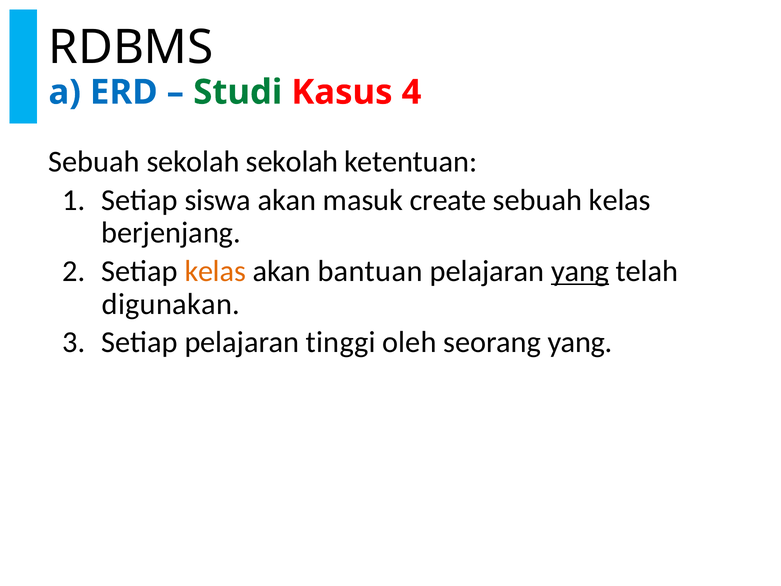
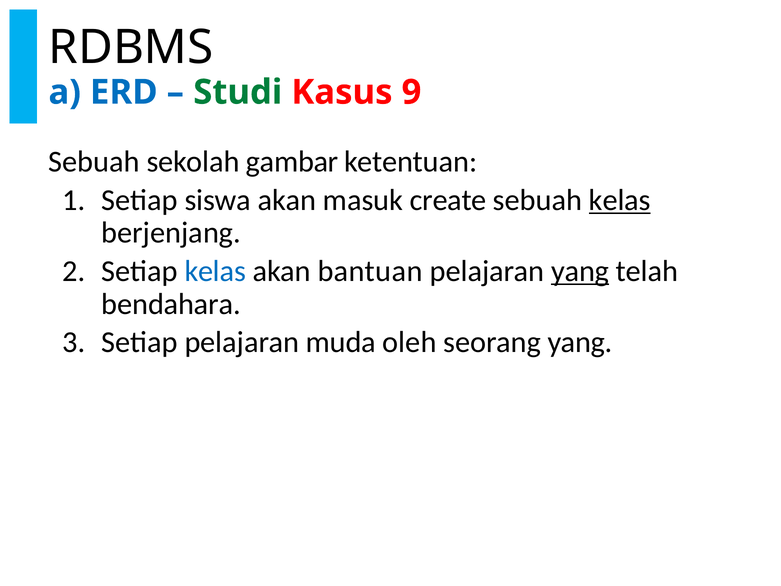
4: 4 -> 9 (411, 92)
sekolah sekolah: sekolah -> gambar (292, 162)
kelas underline: none -> present (620, 200)
kelas colour: orange -> blue (215, 271)
digunakan: digunakan -> bendahara (171, 304)
tinggi: tinggi -> muda (341, 342)
